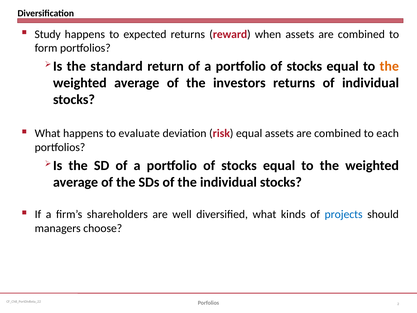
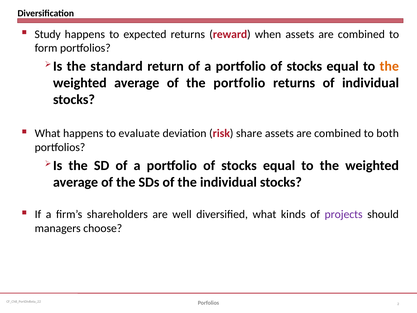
the investors: investors -> portfolio (239, 83)
risk equal: equal -> share (249, 133)
each: each -> both (388, 133)
projects colour: blue -> purple (344, 214)
